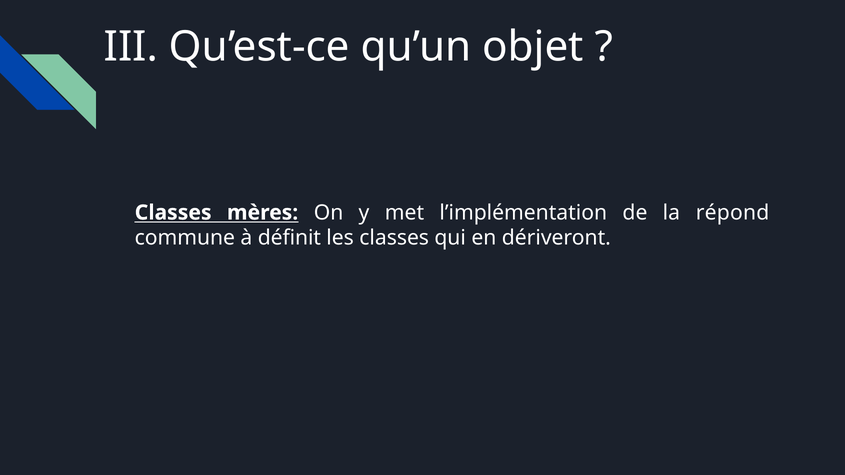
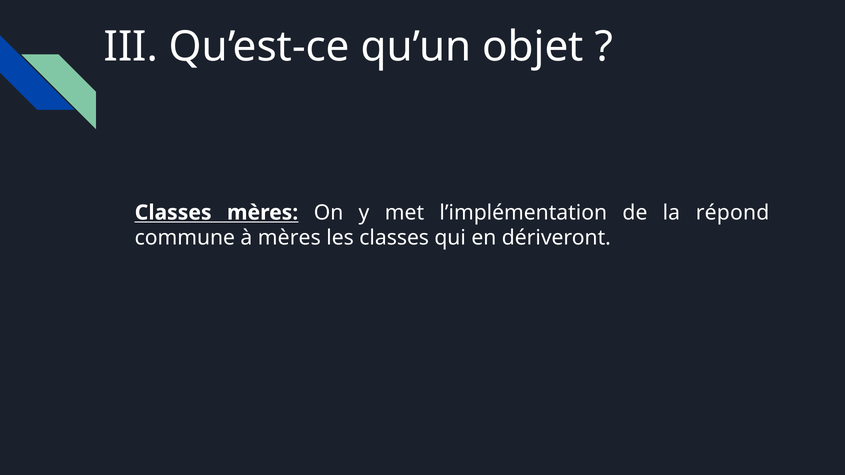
à définit: définit -> mères (289, 238)
